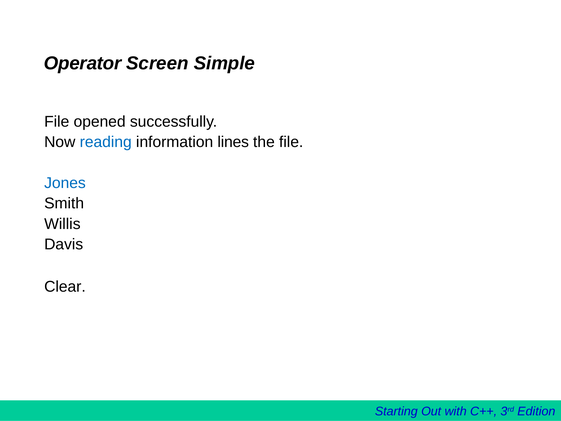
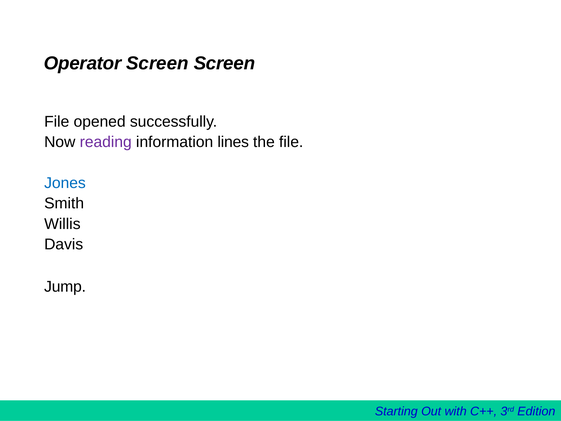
Screen Simple: Simple -> Screen (224, 63)
reading colour: blue -> purple (106, 142)
Clear: Clear -> Jump (65, 287)
